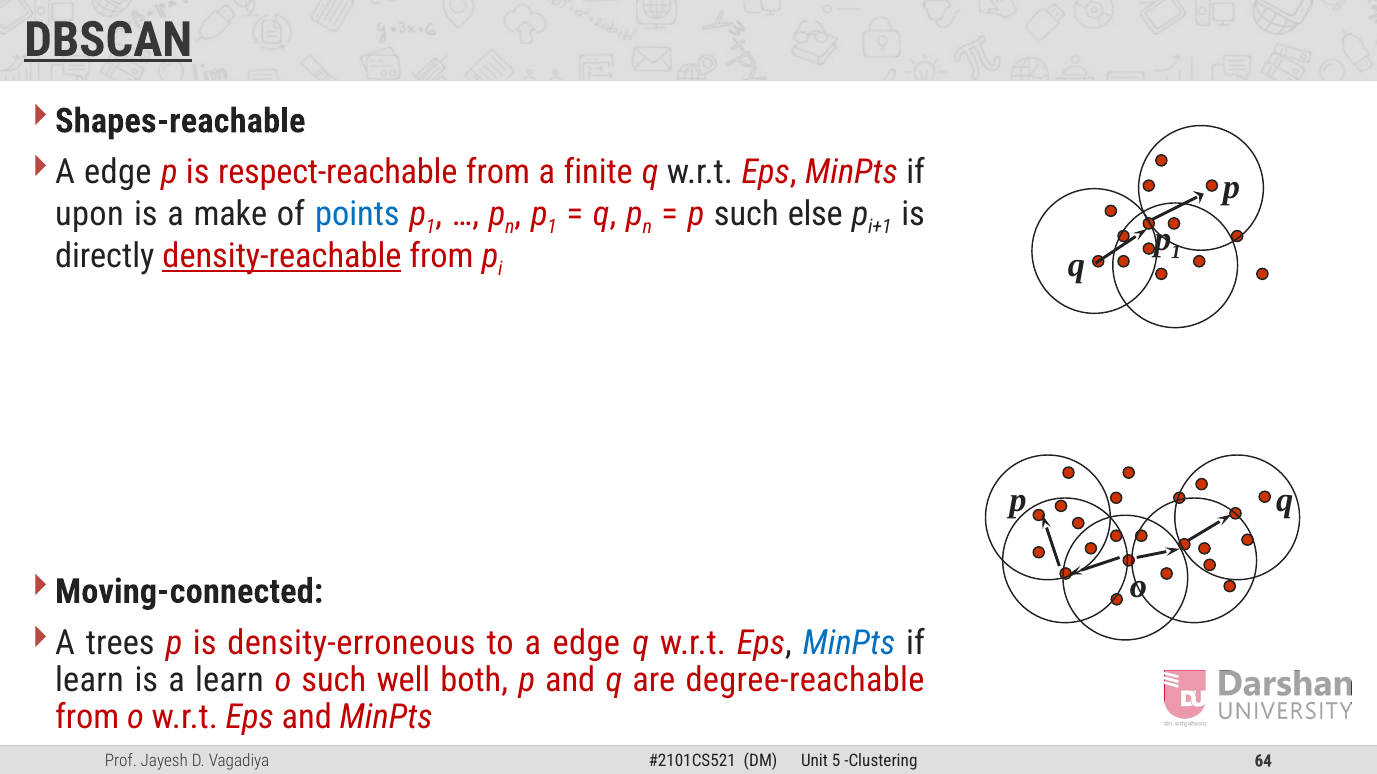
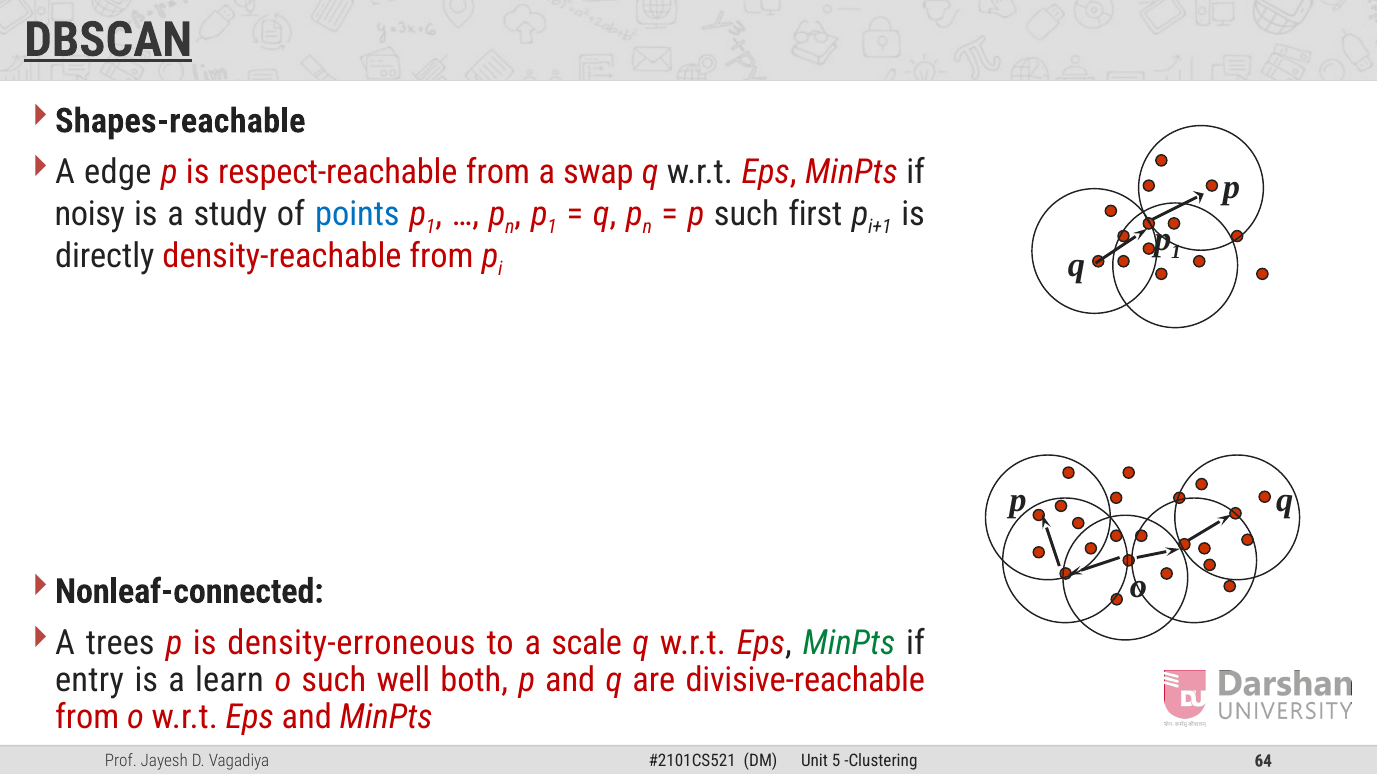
finite: finite -> swap (598, 173)
upon: upon -> noisy (90, 214)
make: make -> study (230, 214)
else: else -> first (815, 214)
density-reachable underline: present -> none (282, 256)
Moving-connected: Moving-connected -> Nonleaf-connected (189, 592)
to a edge: edge -> scale (587, 643)
MinPts colour: blue -> green (849, 643)
learn: learn -> entry (89, 681)
degree-reachable: degree-reachable -> divisive-reachable (805, 681)
